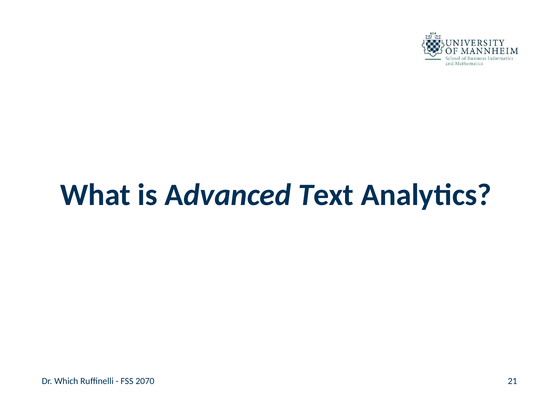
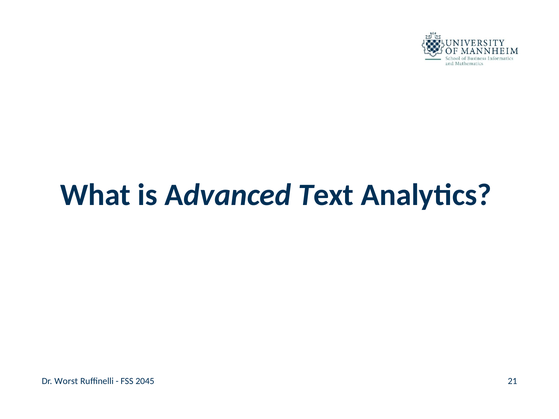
Which: Which -> Worst (66, 381)
2070: 2070 -> 2045 (145, 381)
